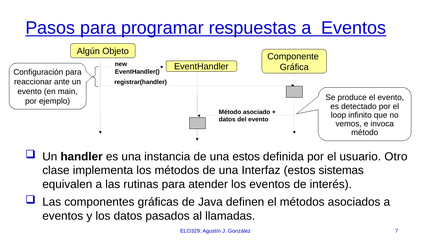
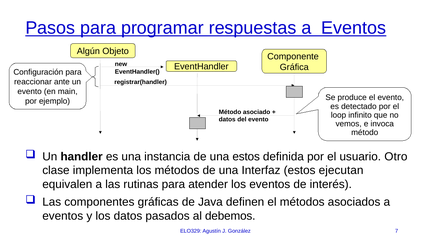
sistemas: sistemas -> ejecutan (341, 171)
llamadas: llamadas -> debemos (230, 216)
